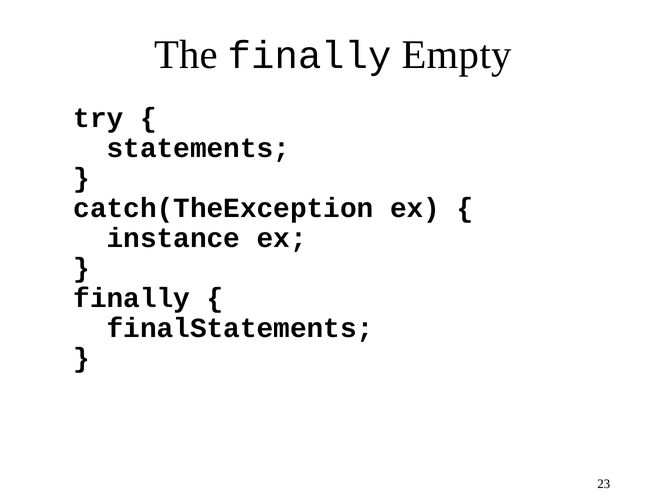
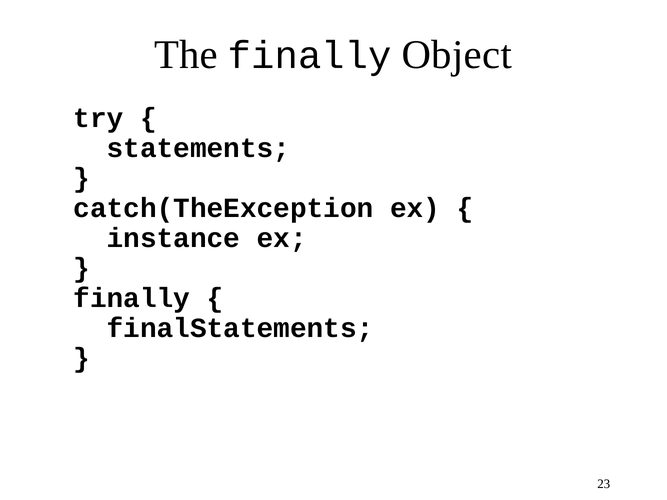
Empty: Empty -> Object (457, 55)
